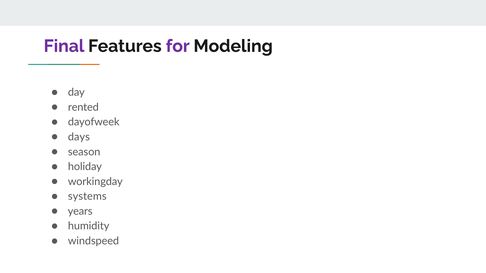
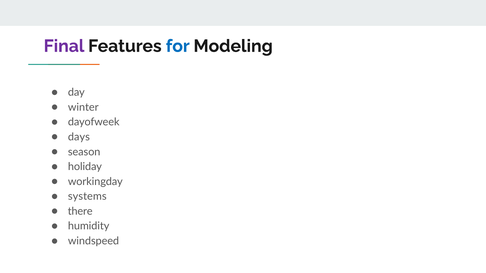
for colour: purple -> blue (178, 46)
rented: rented -> winter (83, 107)
years: years -> there (80, 212)
